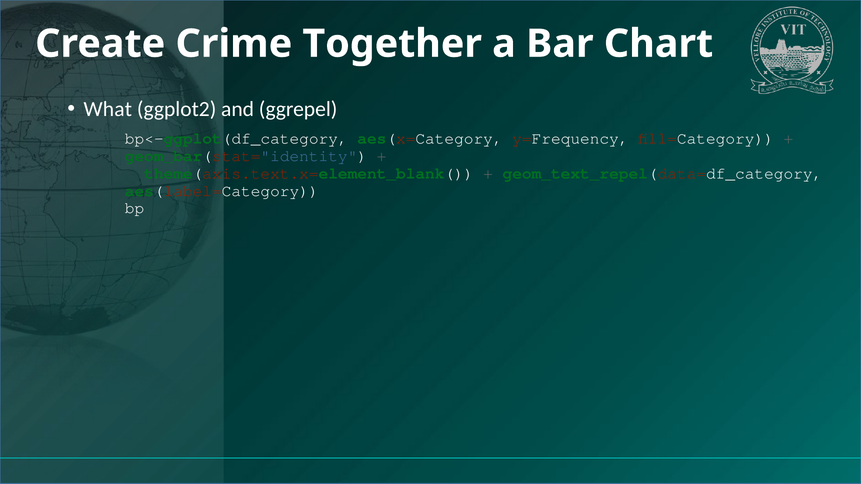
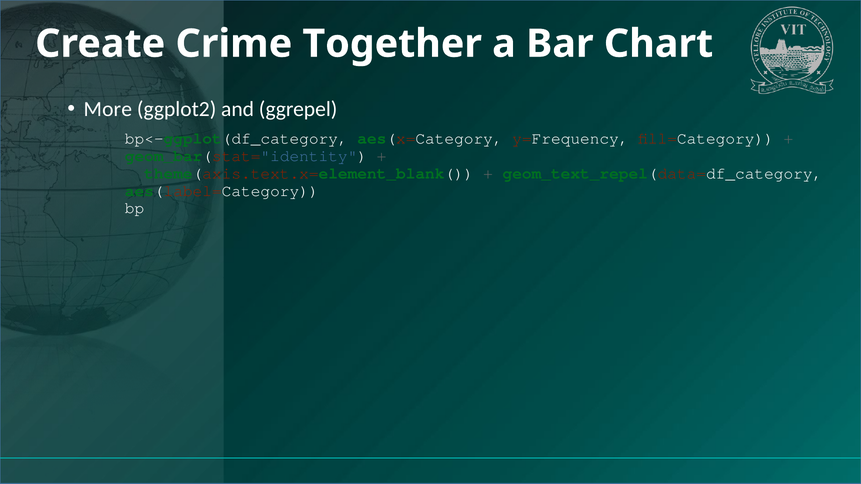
What: What -> More (108, 109)
